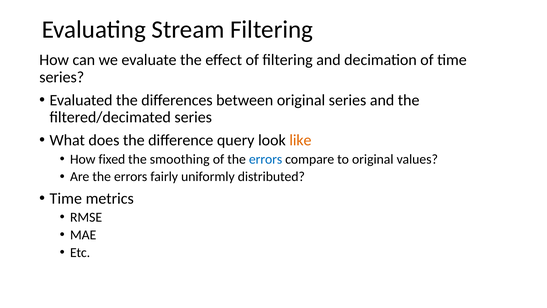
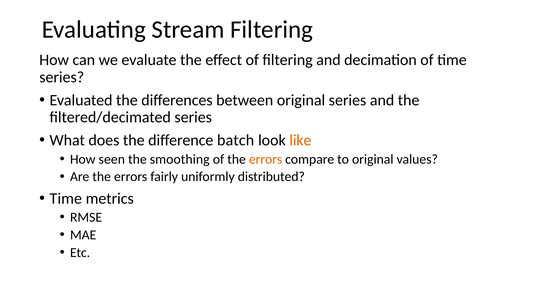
query: query -> batch (236, 140)
fixed: fixed -> seen (112, 159)
errors colour: blue -> orange (266, 159)
